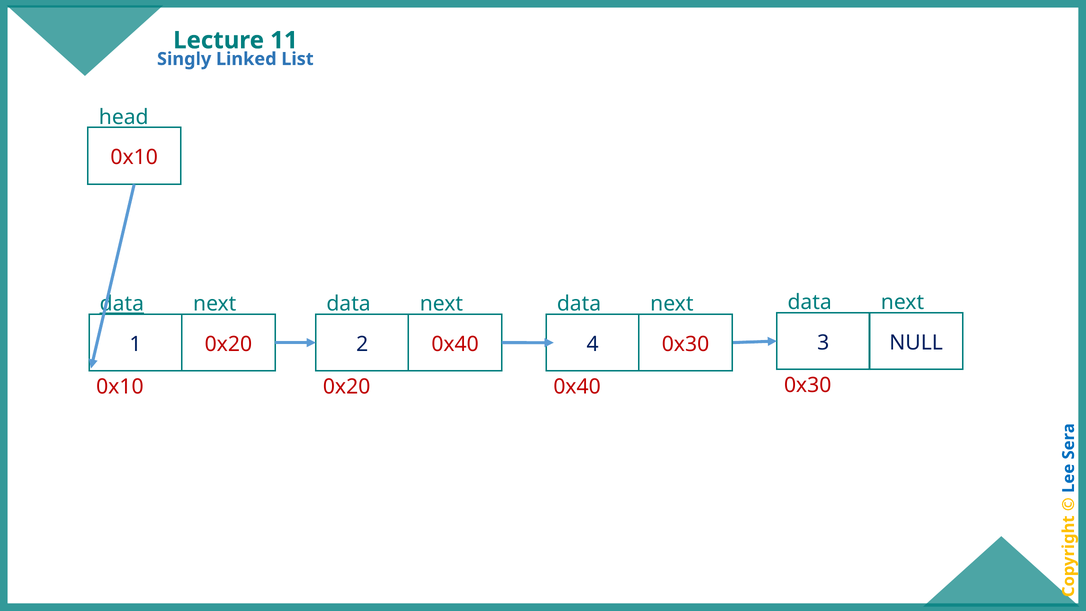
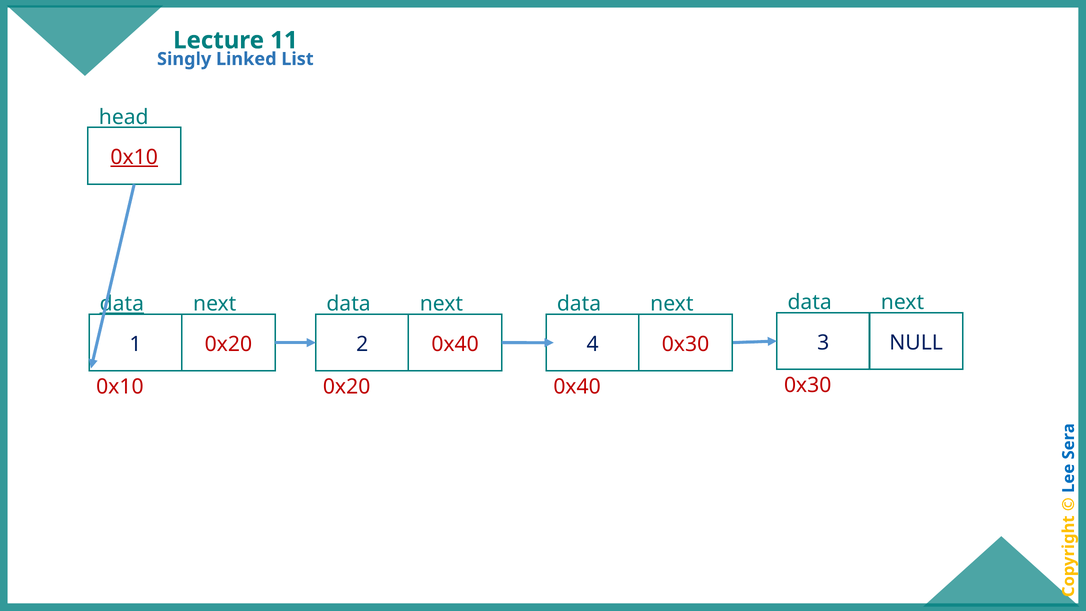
0x10 underline: none -> present (134, 157)
